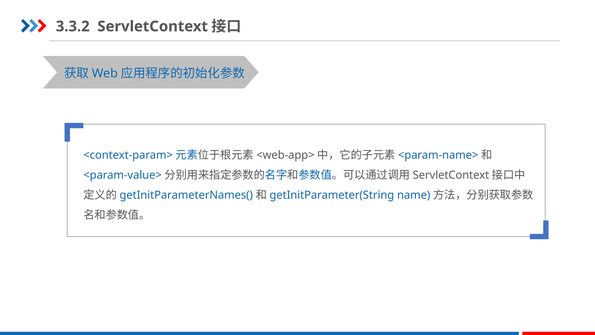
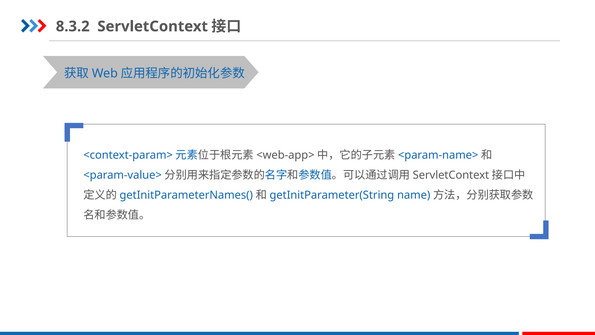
3.3.2: 3.3.2 -> 8.3.2 (73, 26)
